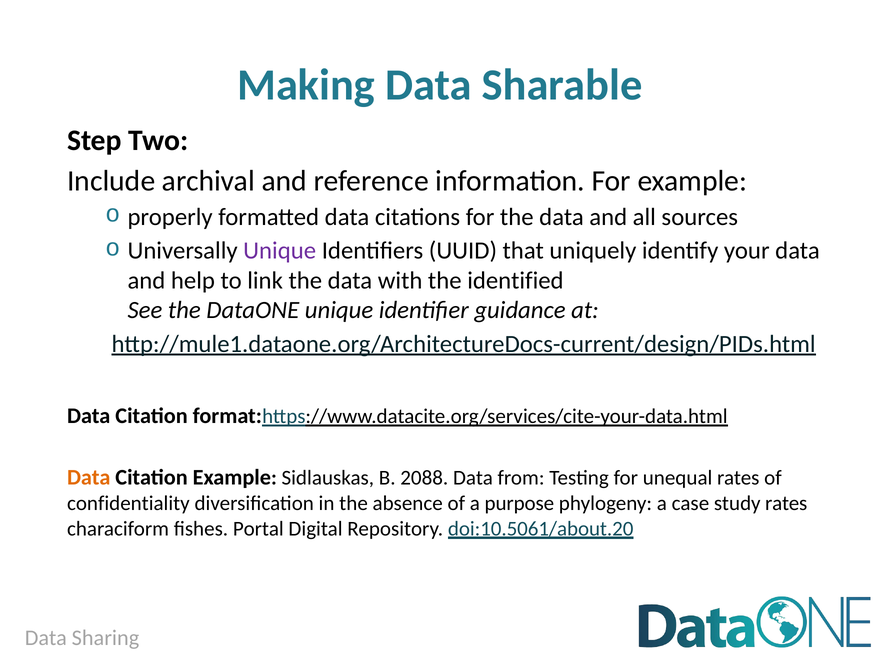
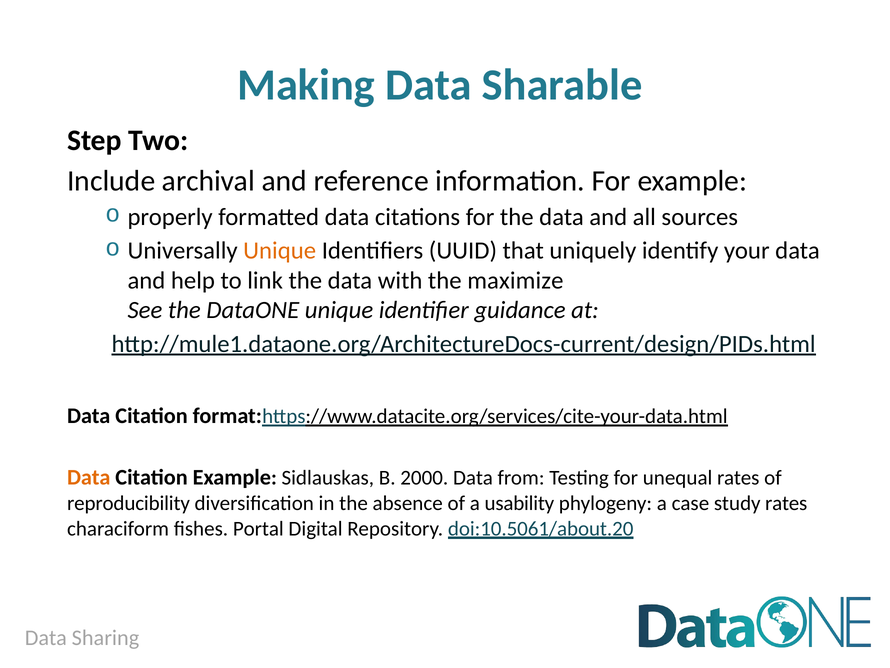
Unique colour: purple -> orange (280, 251)
identified: identified -> maximize (515, 280)
2088: 2088 -> 2000 (424, 478)
confidentiality: confidentiality -> reproducibility (128, 503)
purpose: purpose -> usability (519, 503)
